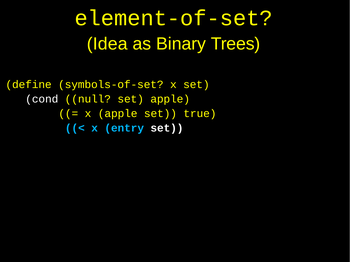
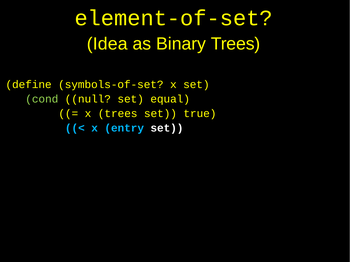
cond colour: white -> light green (42, 99)
set apple: apple -> equal (170, 99)
x apple: apple -> trees (118, 114)
